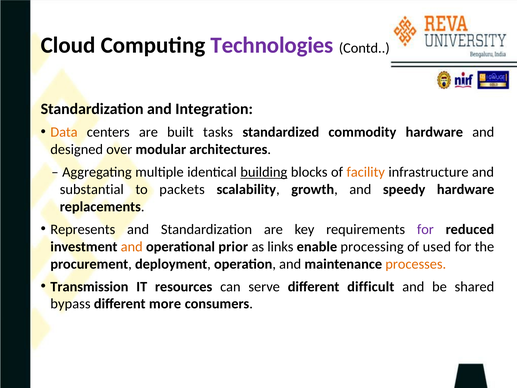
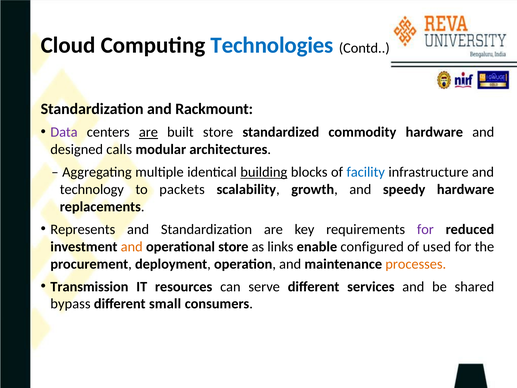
Technologies colour: purple -> blue (272, 45)
Integration: Integration -> Rackmount (214, 109)
Data colour: orange -> purple (64, 132)
are underline: none -> present (148, 132)
built tasks: tasks -> store (218, 132)
over: over -> calls (119, 149)
facility colour: orange -> blue (366, 172)
substantial: substantial -> technology (92, 189)
operational prior: prior -> store (233, 246)
processing: processing -> configured (372, 246)
difficult: difficult -> services (371, 286)
more: more -> small (165, 304)
